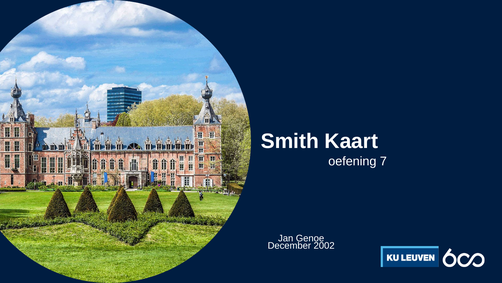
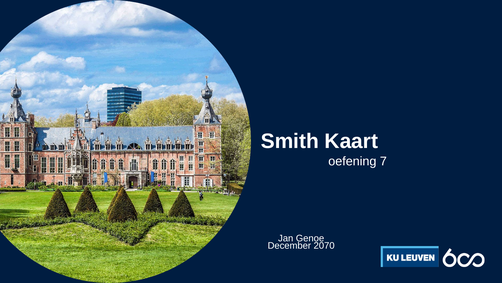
2002: 2002 -> 2070 (324, 245)
